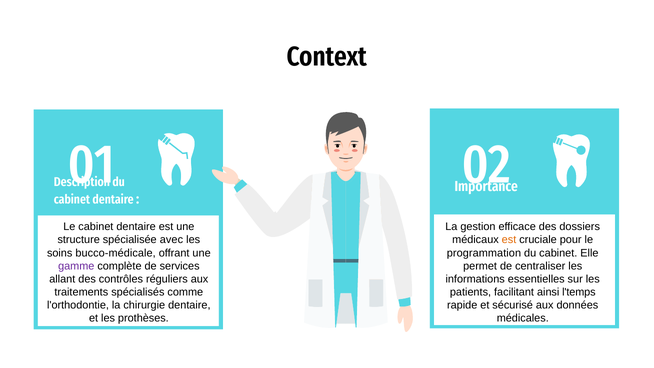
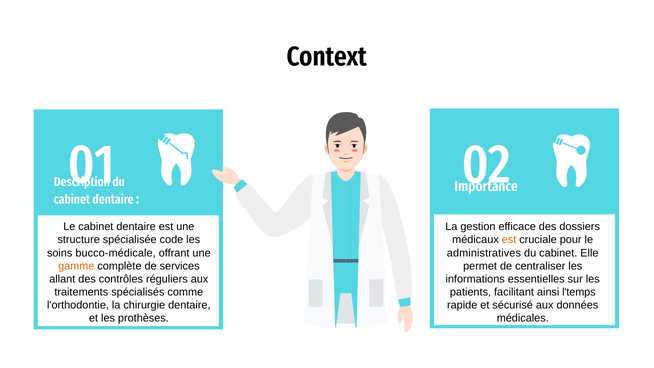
avec: avec -> code (171, 240)
programmation: programmation -> administratives (484, 253)
gamme colour: purple -> orange (76, 266)
